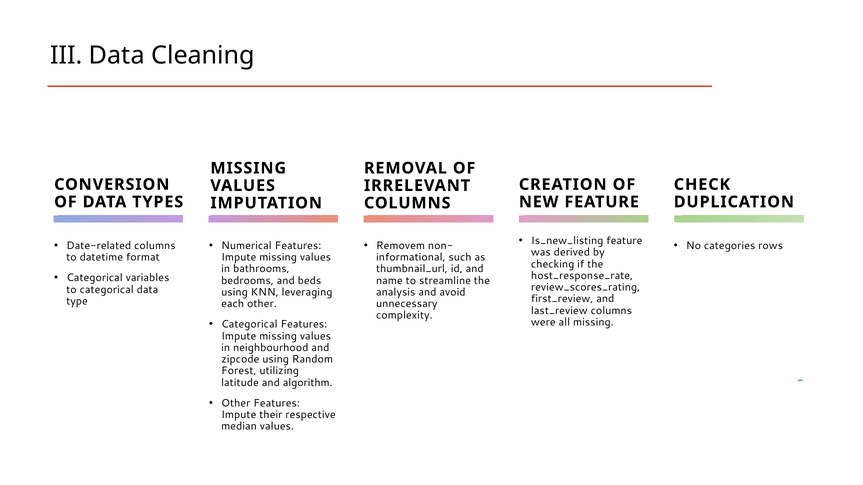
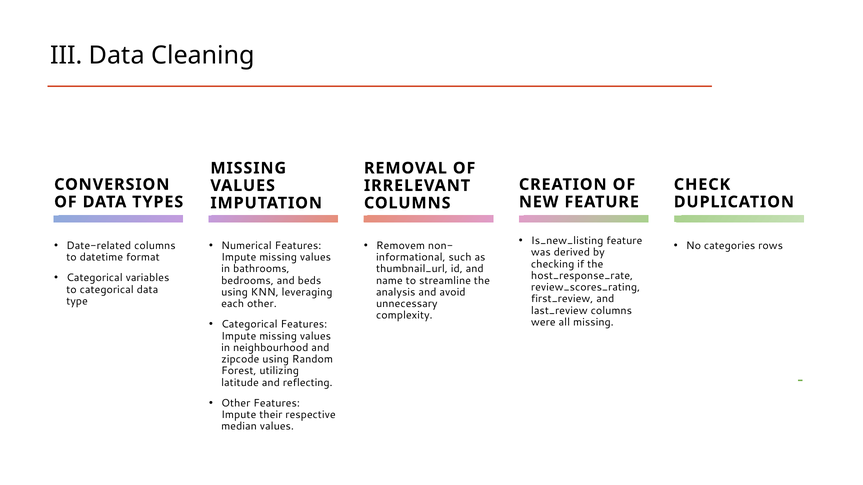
algorithm: algorithm -> reflecting (308, 383)
